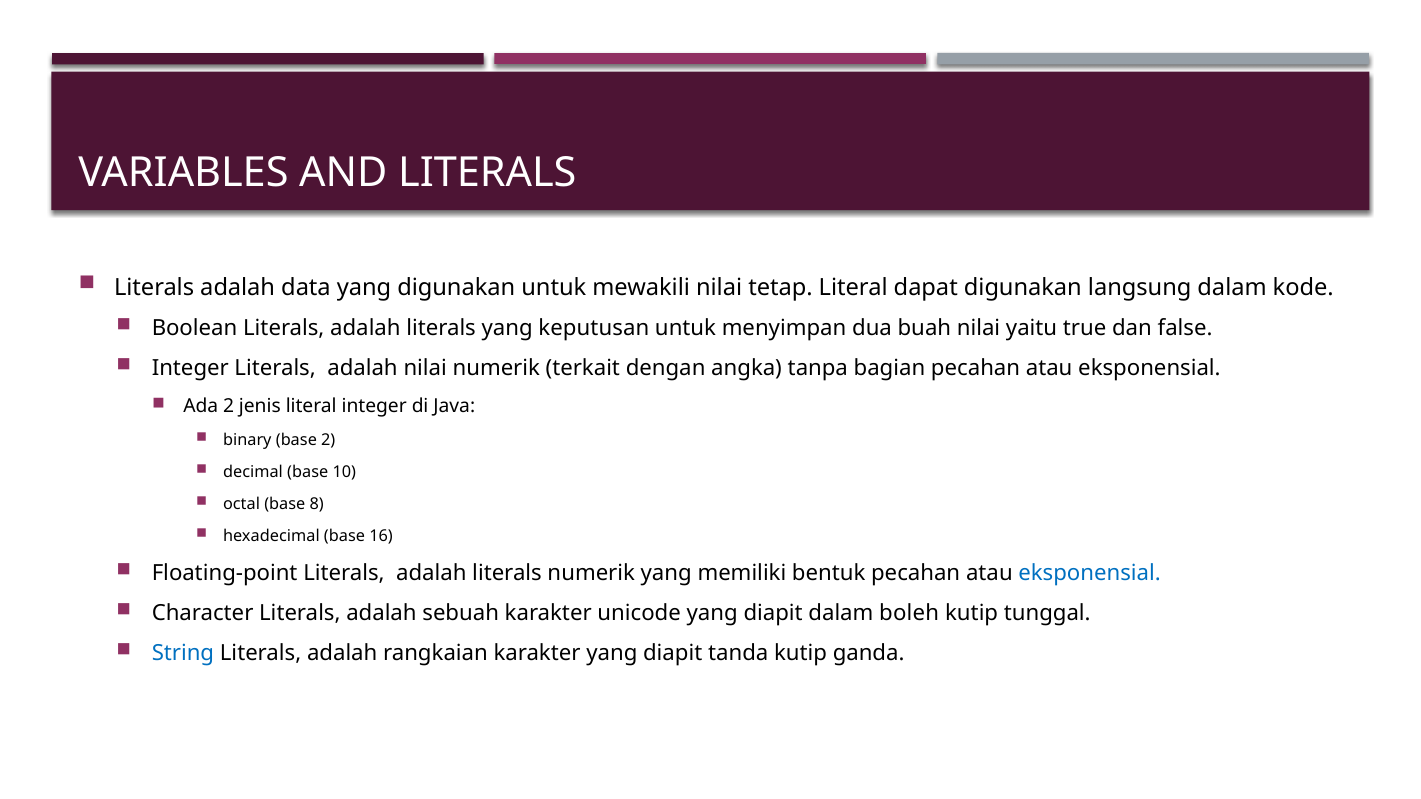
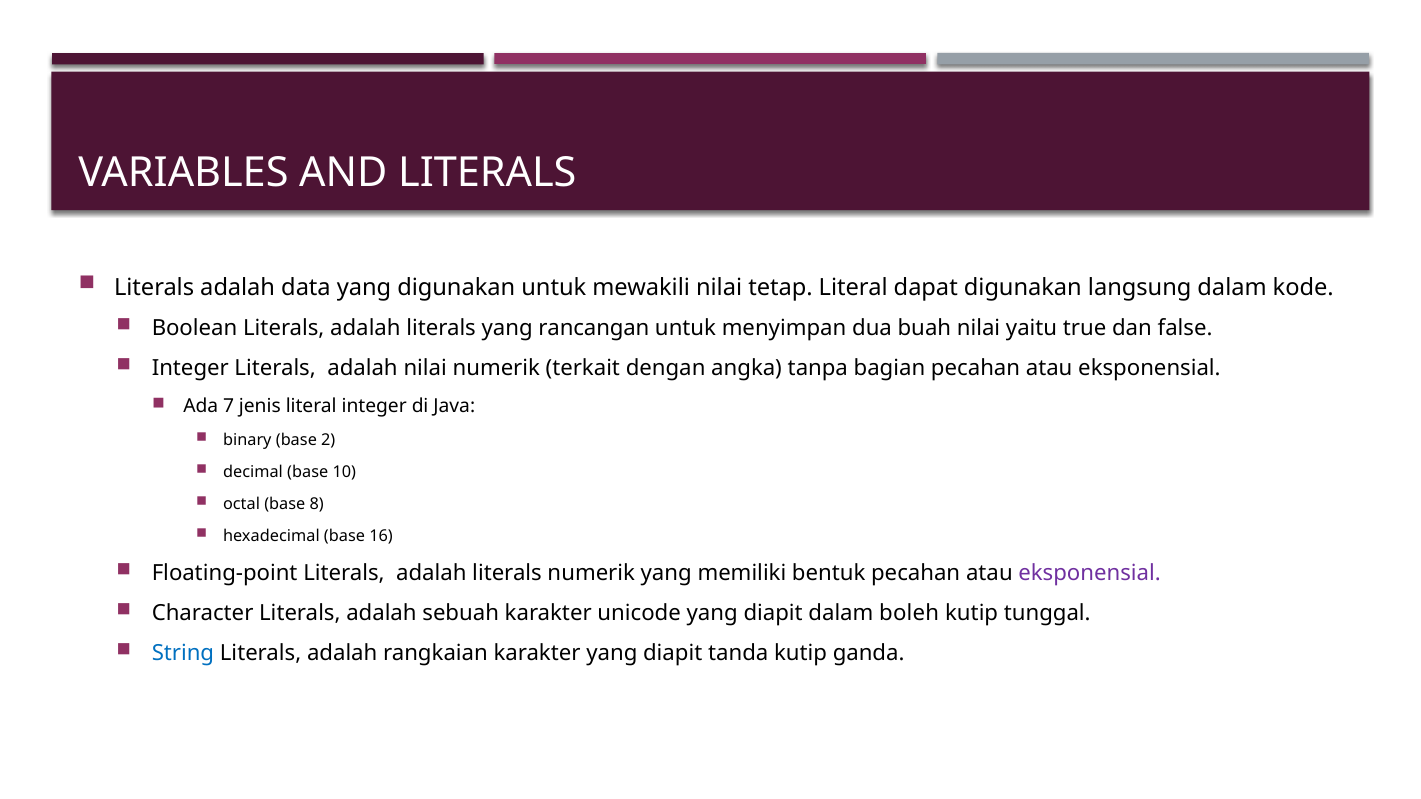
keputusan: keputusan -> rancangan (594, 328)
Ada 2: 2 -> 7 (229, 406)
eksponensial colour: blue -> purple (1090, 573)
